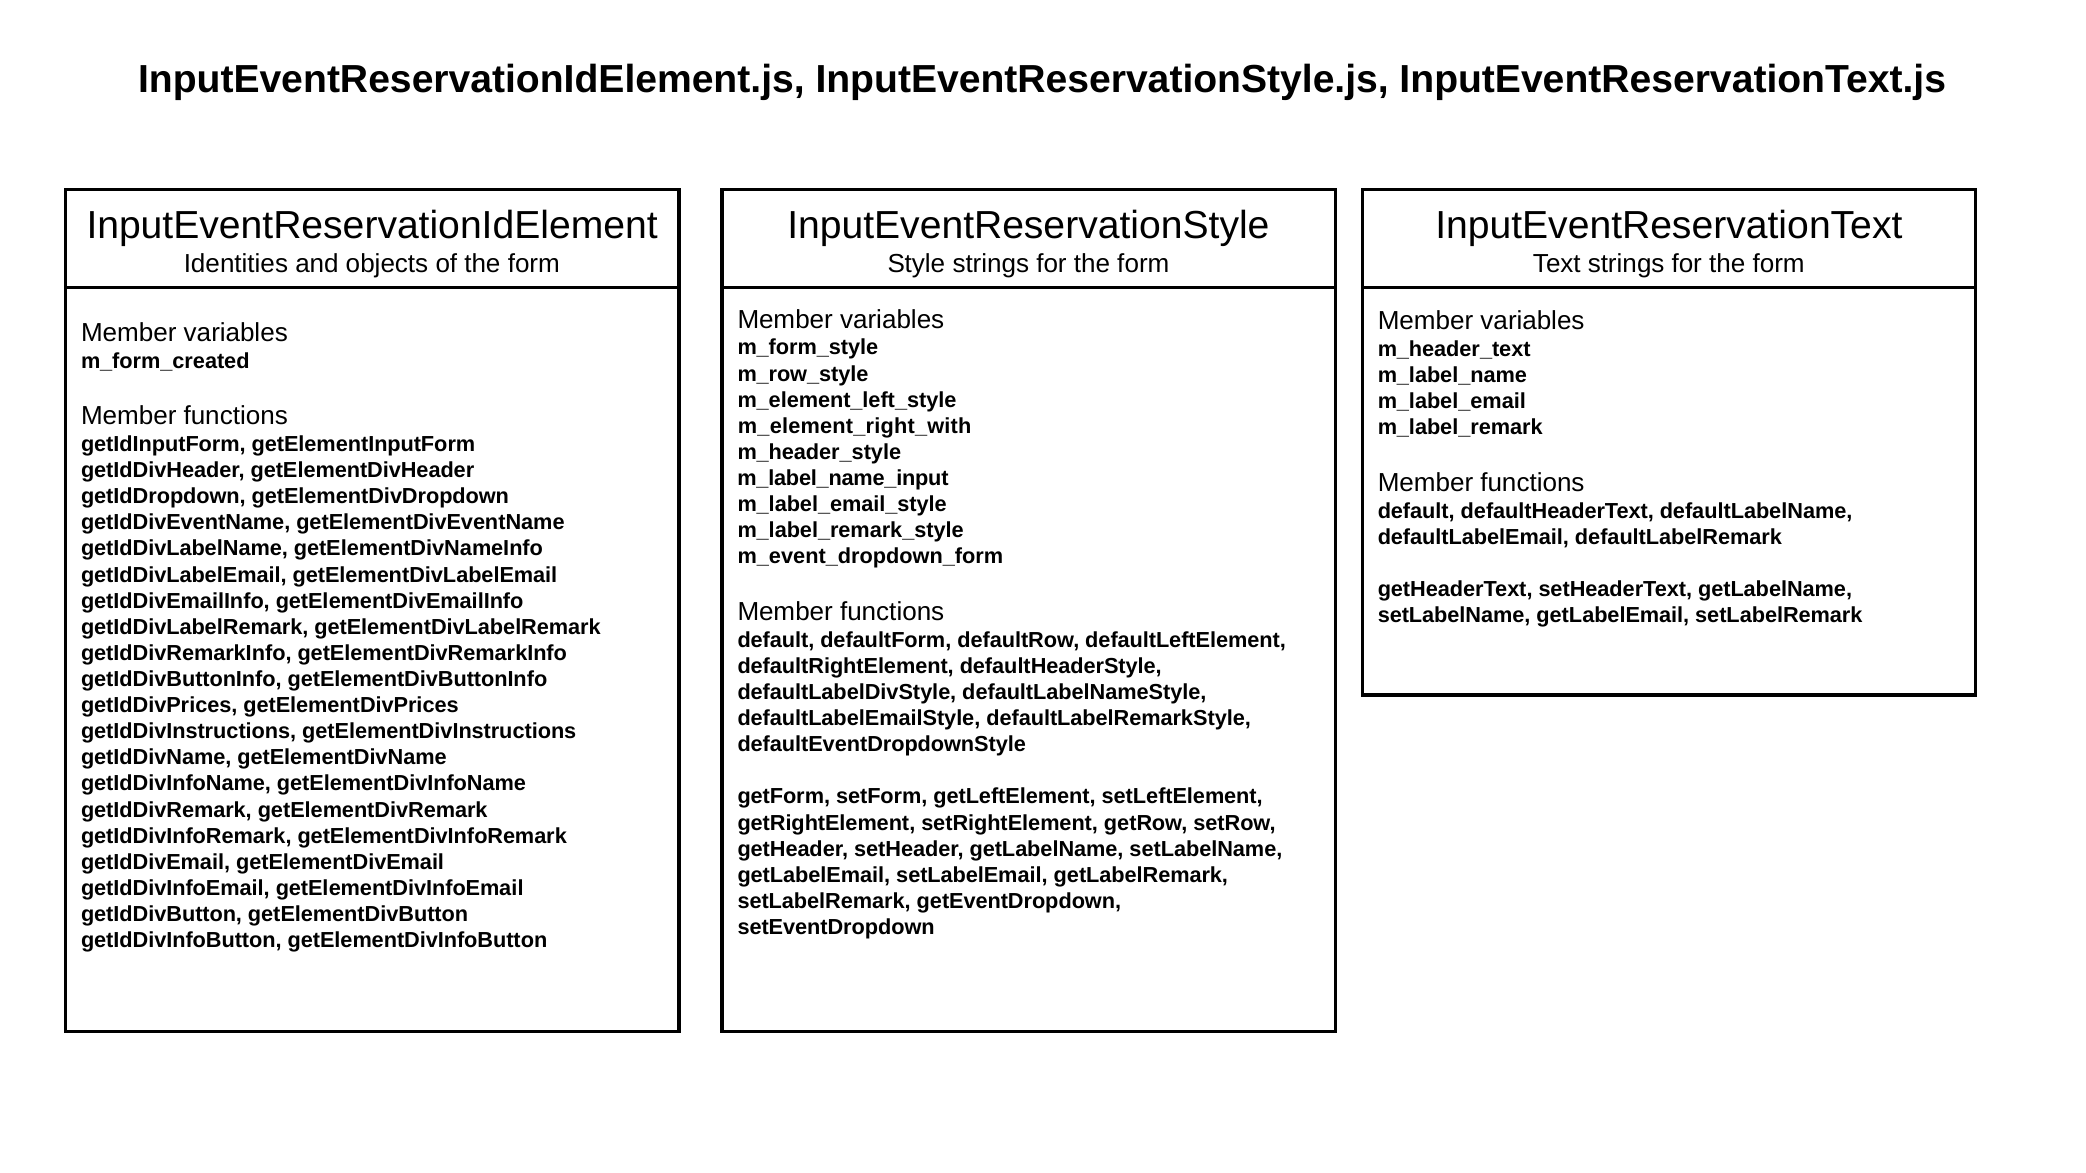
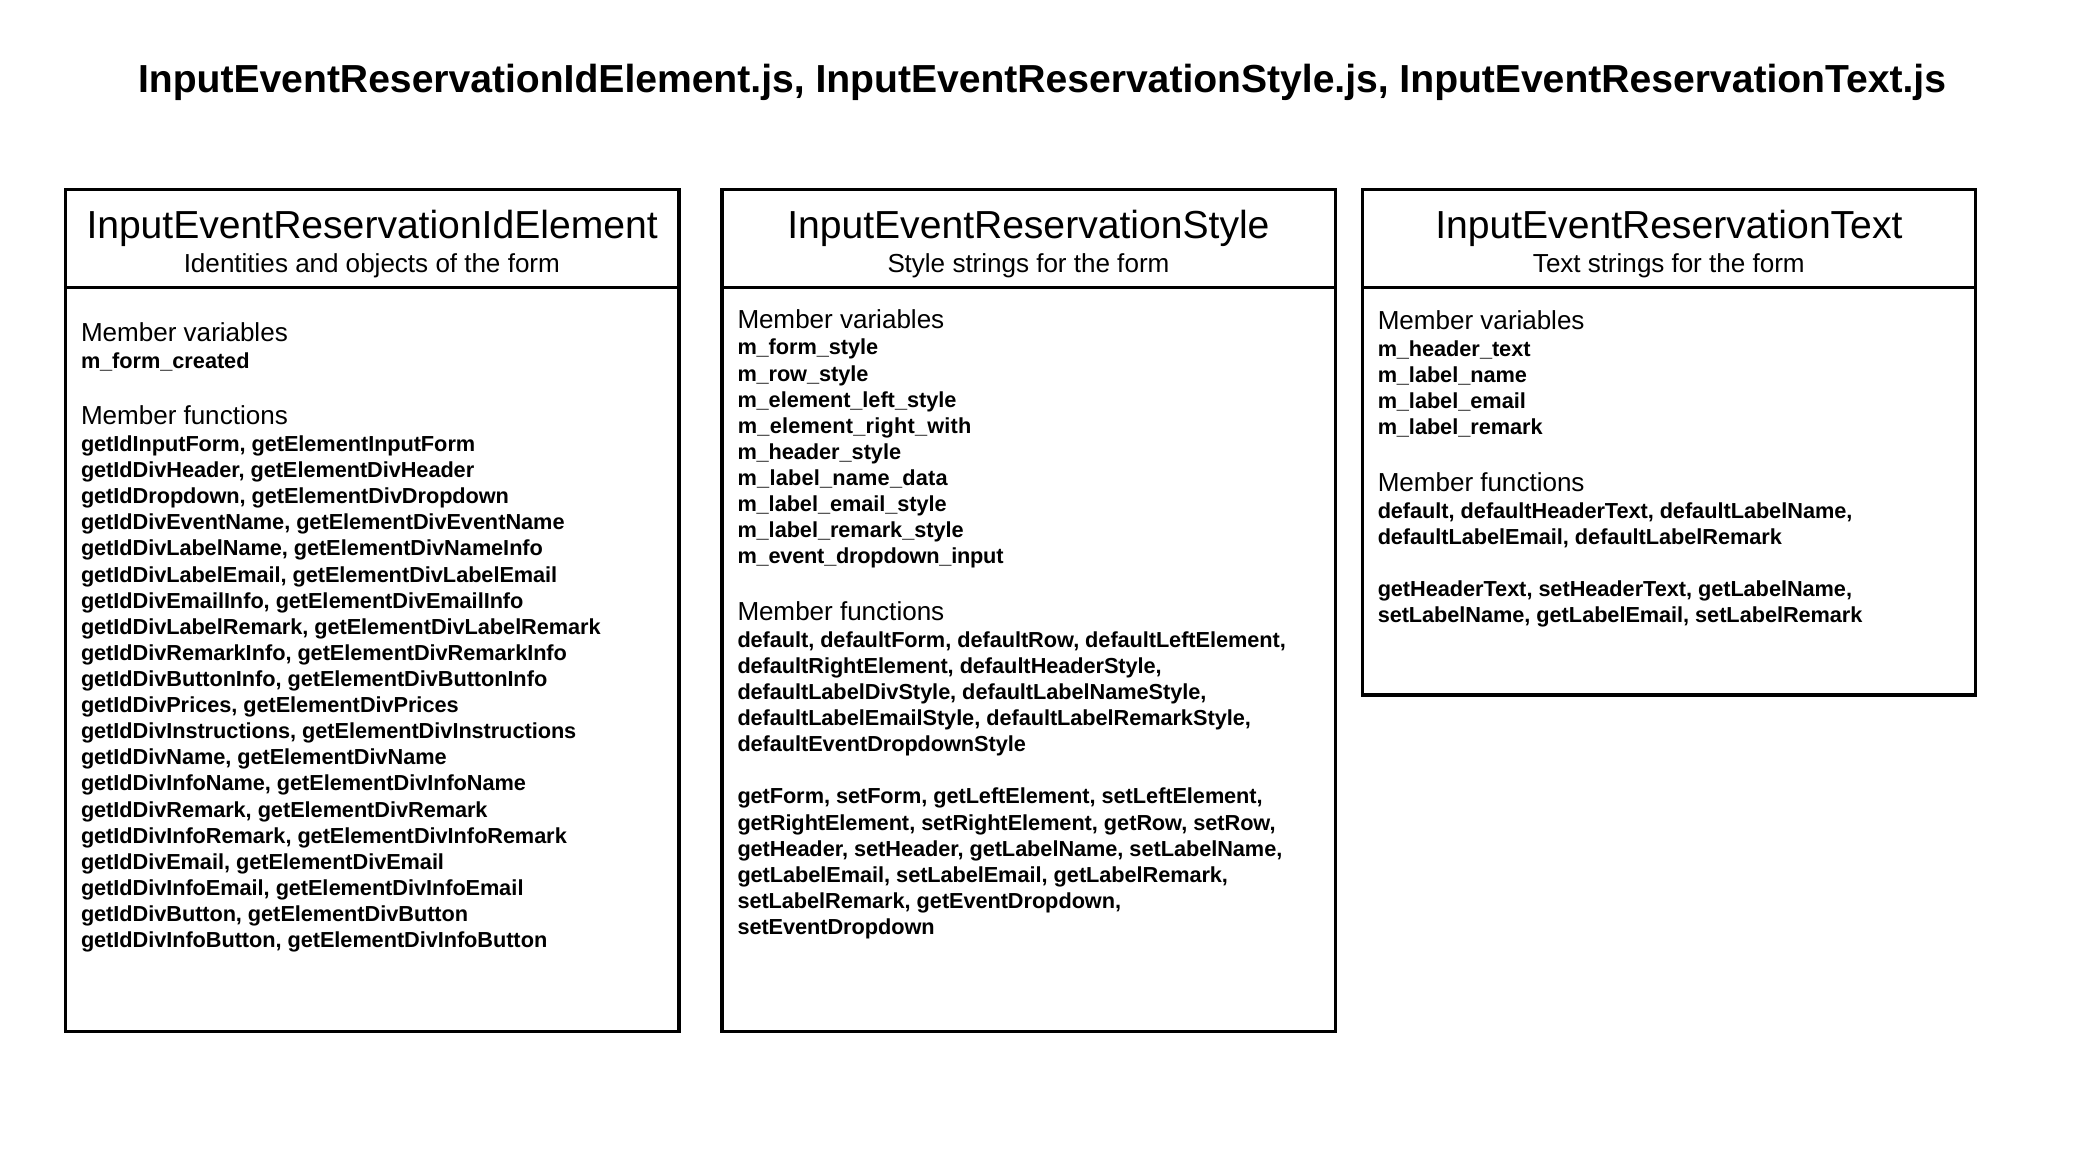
m_label_name_input: m_label_name_input -> m_label_name_data (843, 478)
m_event_dropdown_form: m_event_dropdown_form -> m_event_dropdown_input (871, 557)
